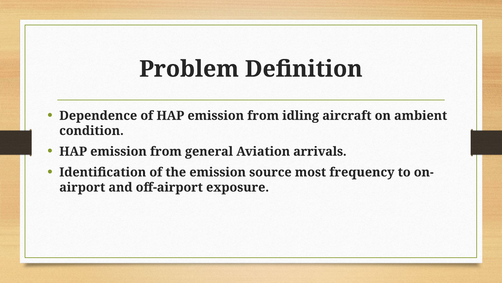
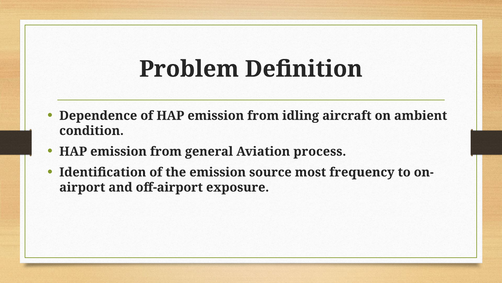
arrivals: arrivals -> process (320, 151)
